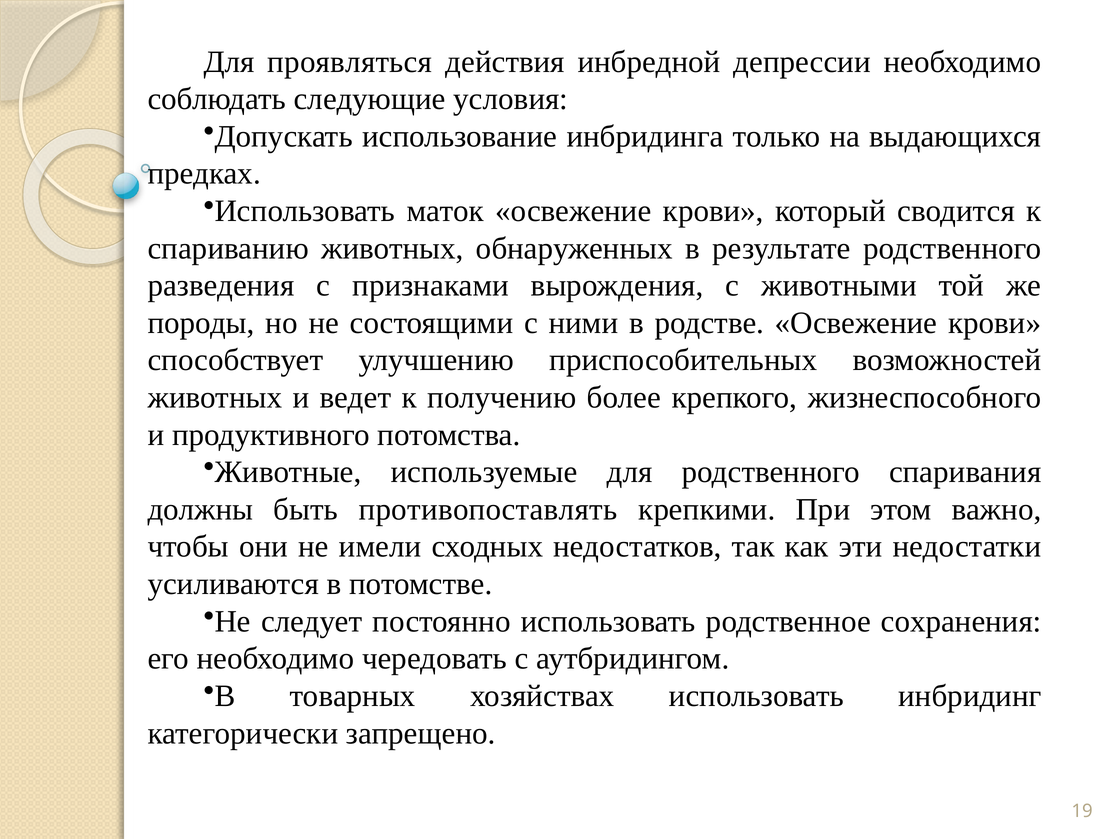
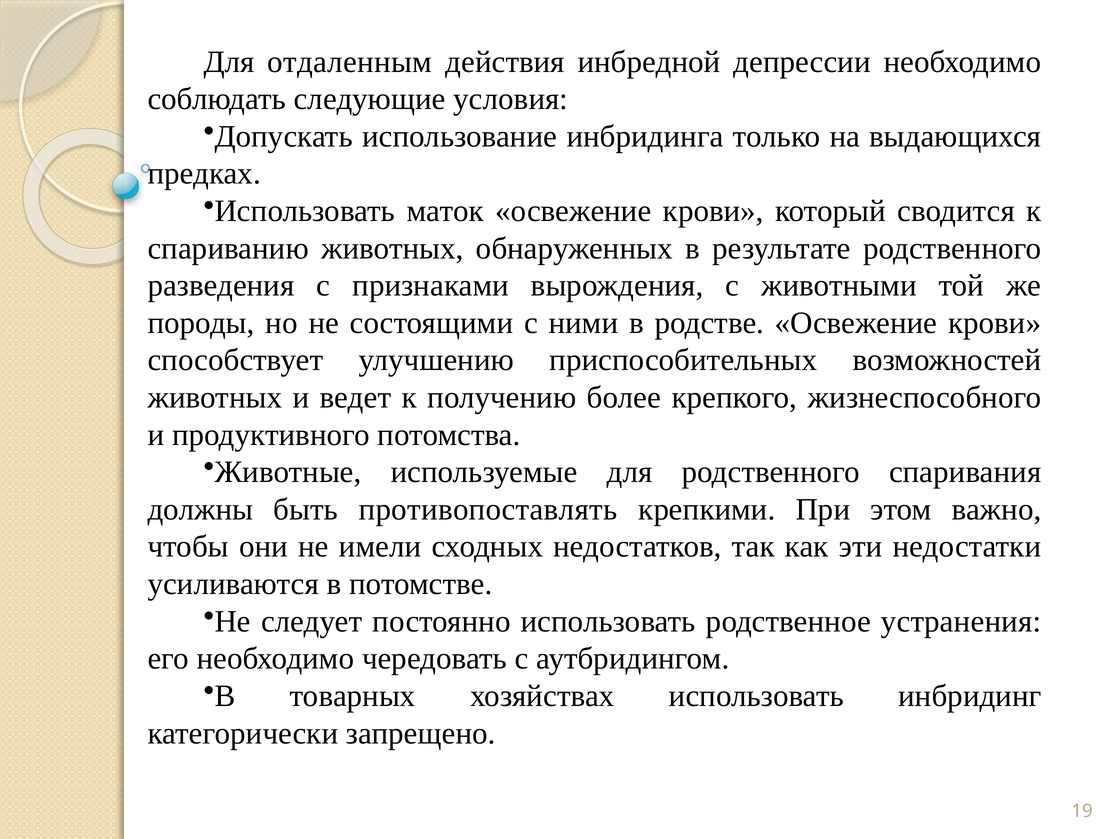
проявляться: проявляться -> отдаленным (350, 62)
сохранения: сохранения -> устранения (961, 622)
